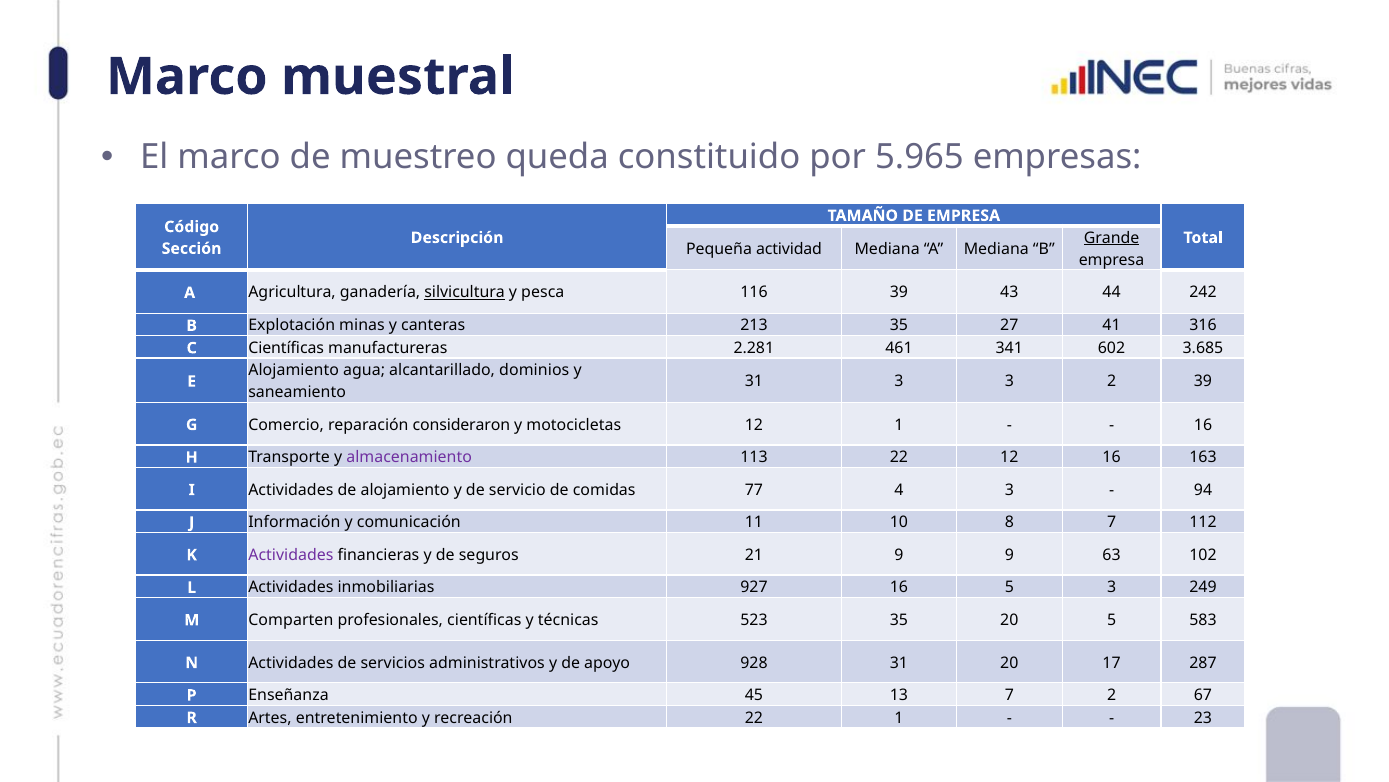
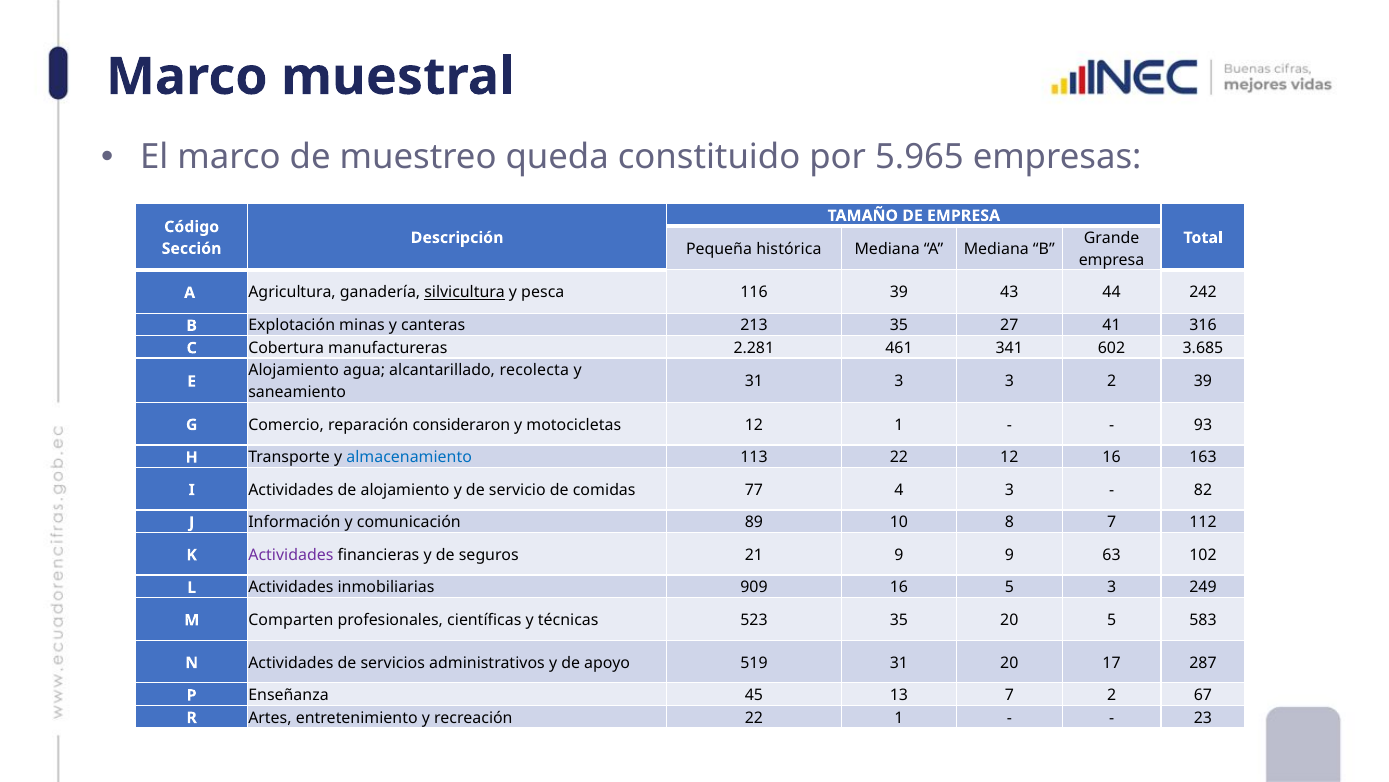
Grande underline: present -> none (1112, 238)
actividad: actividad -> histórica (789, 249)
Científicas: Científicas -> Cobertura (286, 348)
dominios: dominios -> recolecta (534, 370)
16: 16 -> 93 (1203, 424)
almacenamiento colour: purple -> blue (409, 457)
94: 94 -> 82 (1203, 489)
11: 11 -> 89 (754, 522)
927: 927 -> 909 (754, 587)
928: 928 -> 519 (754, 662)
